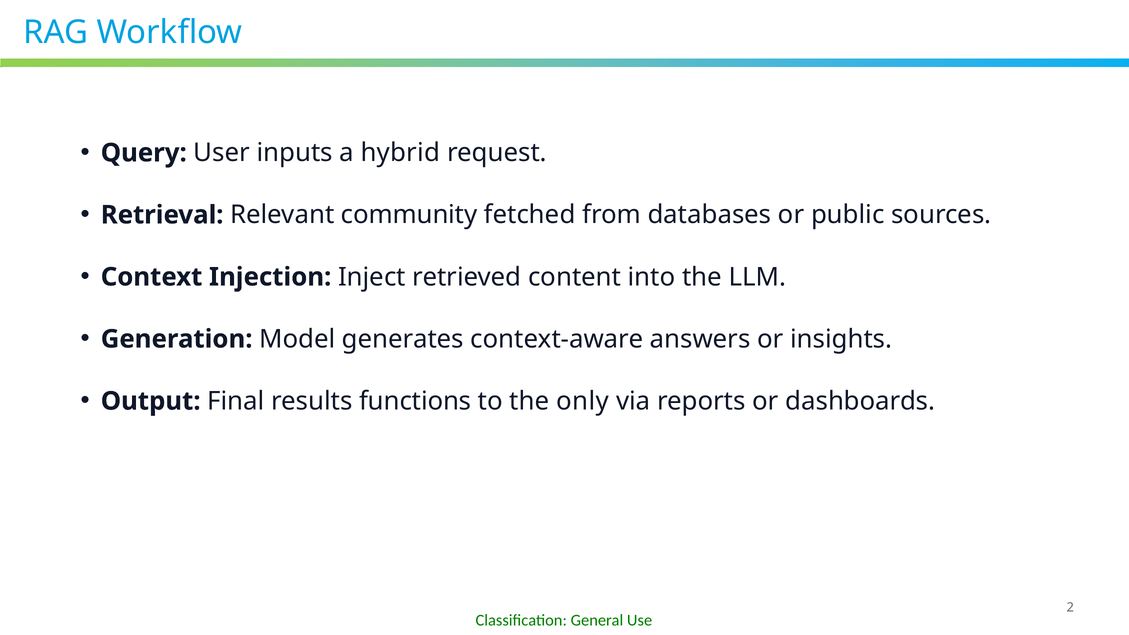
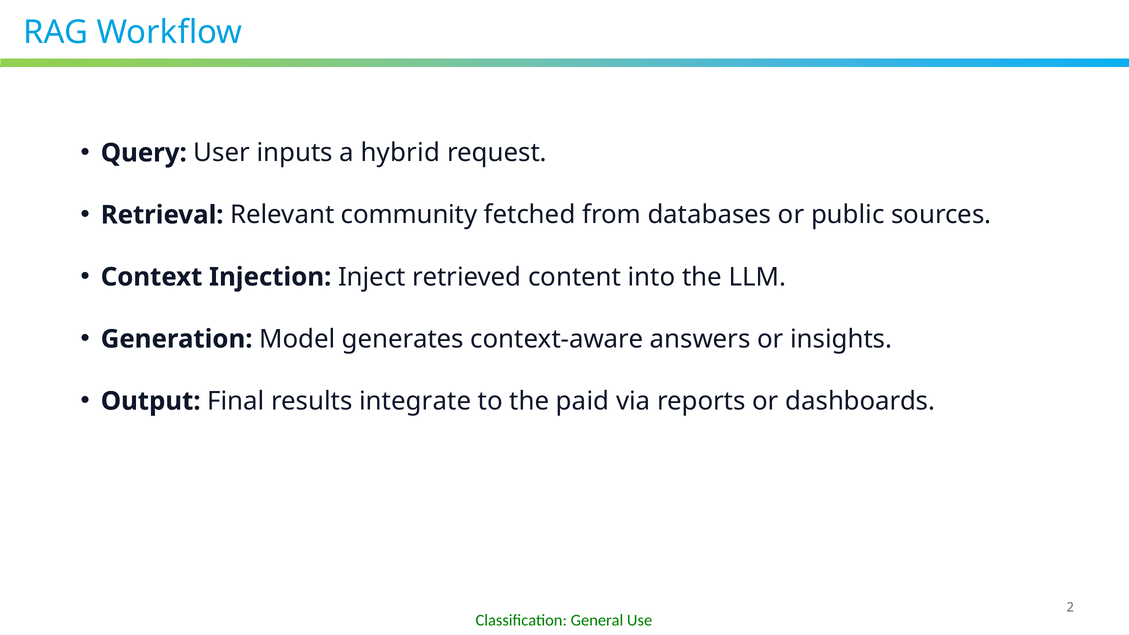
functions: functions -> integrate (415, 401)
only: only -> paid (583, 401)
